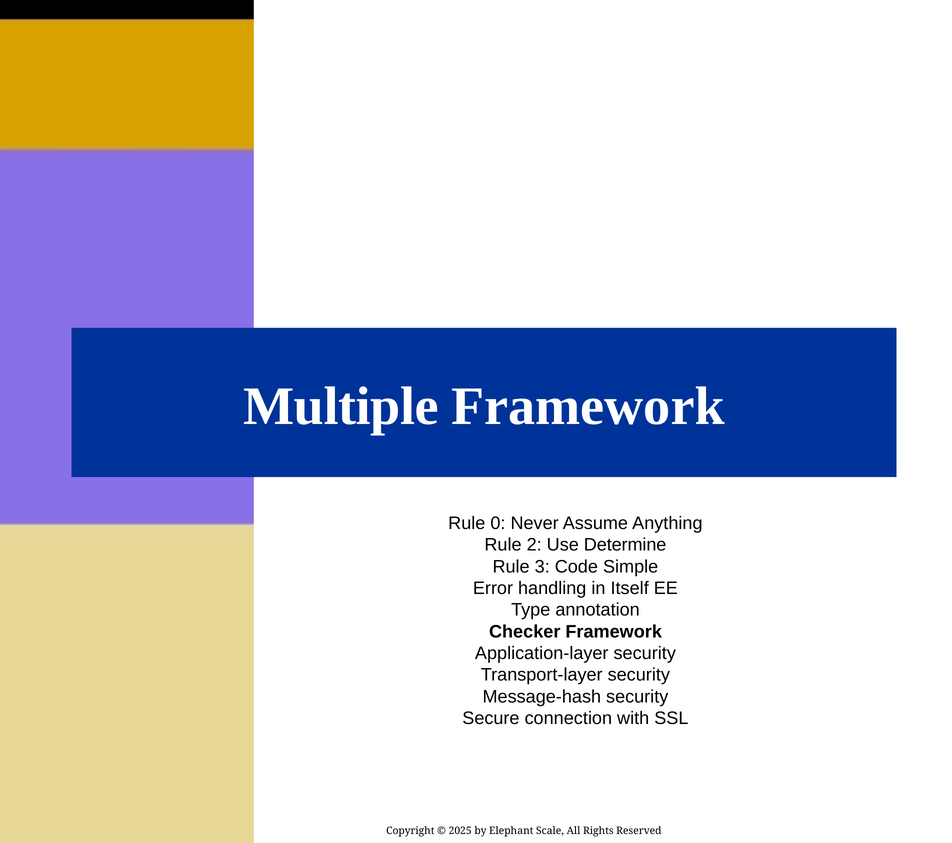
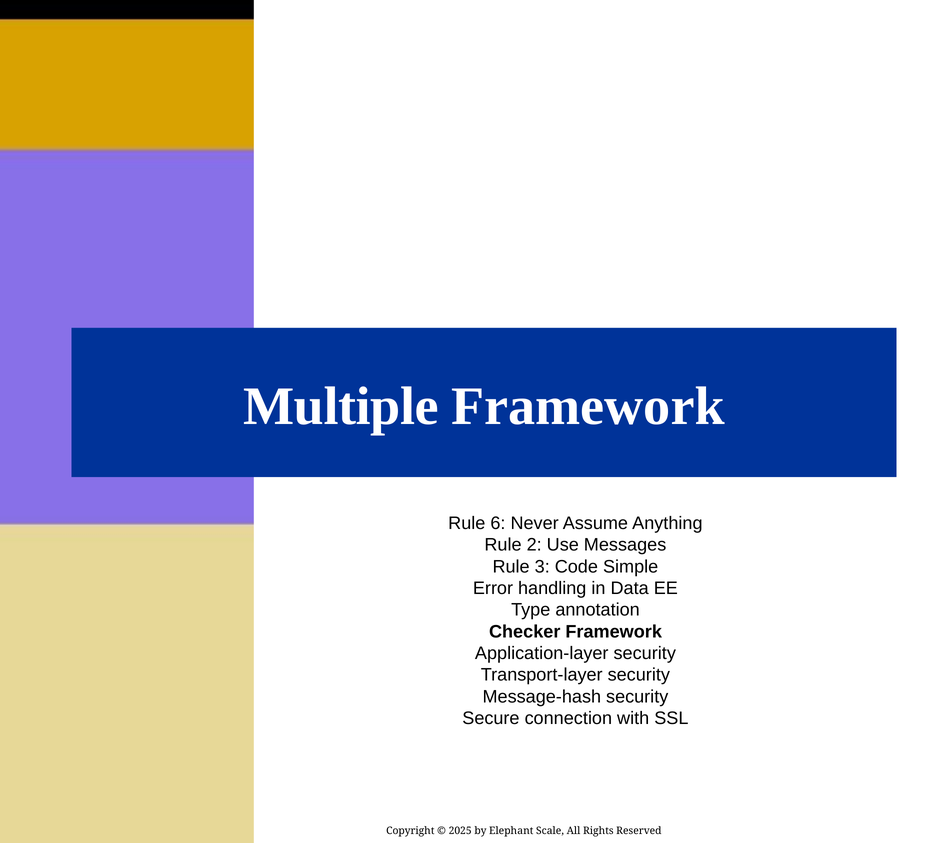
0: 0 -> 6 (498, 523)
Determine: Determine -> Messages (625, 545)
Itself: Itself -> Data (630, 588)
